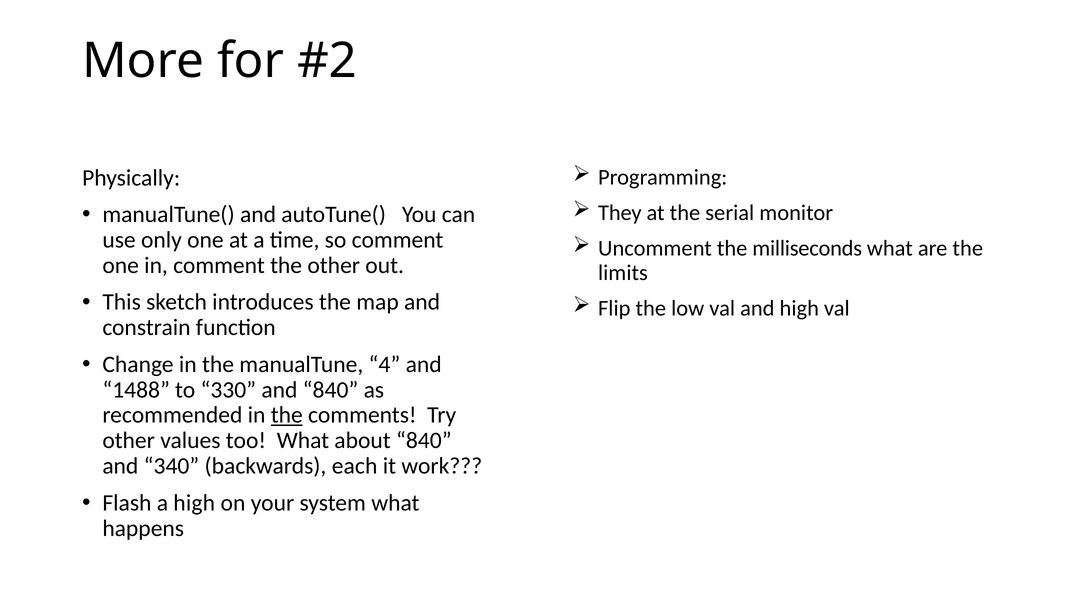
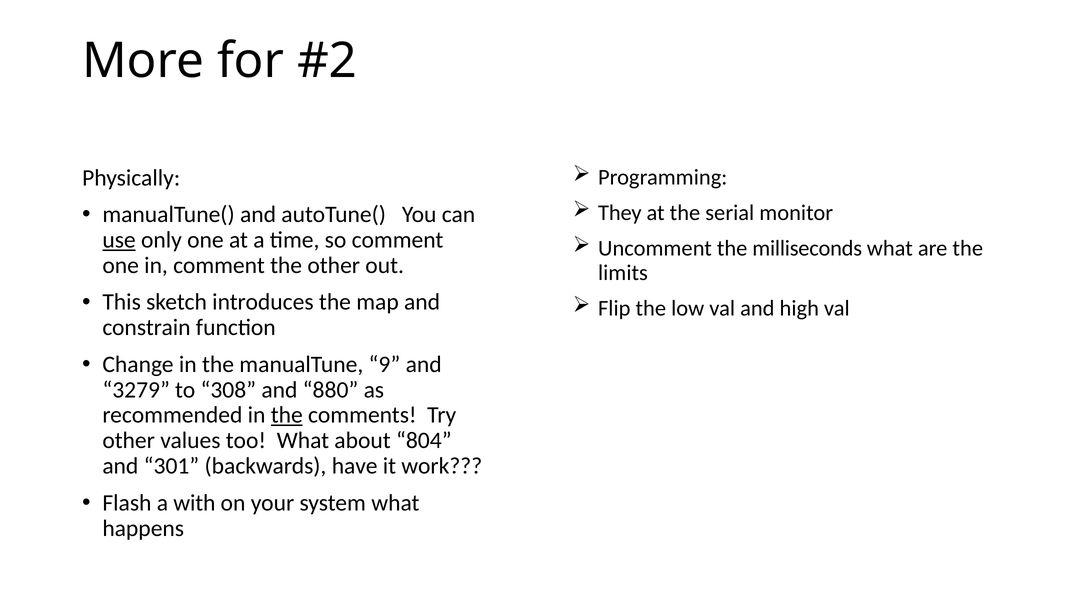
use underline: none -> present (119, 240)
4: 4 -> 9 (384, 365)
1488: 1488 -> 3279 (136, 390)
330: 330 -> 308 (228, 390)
and 840: 840 -> 880 (331, 390)
about 840: 840 -> 804 (424, 441)
340: 340 -> 301 (171, 466)
each: each -> have (355, 466)
a high: high -> with (194, 503)
